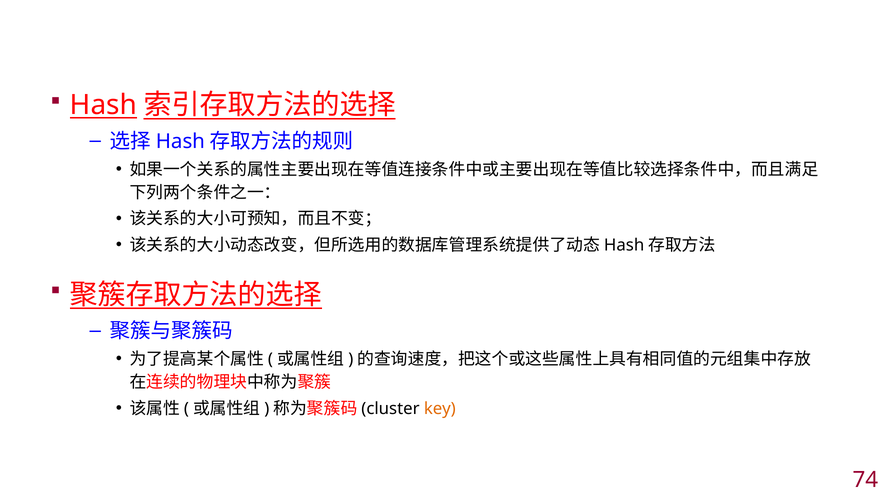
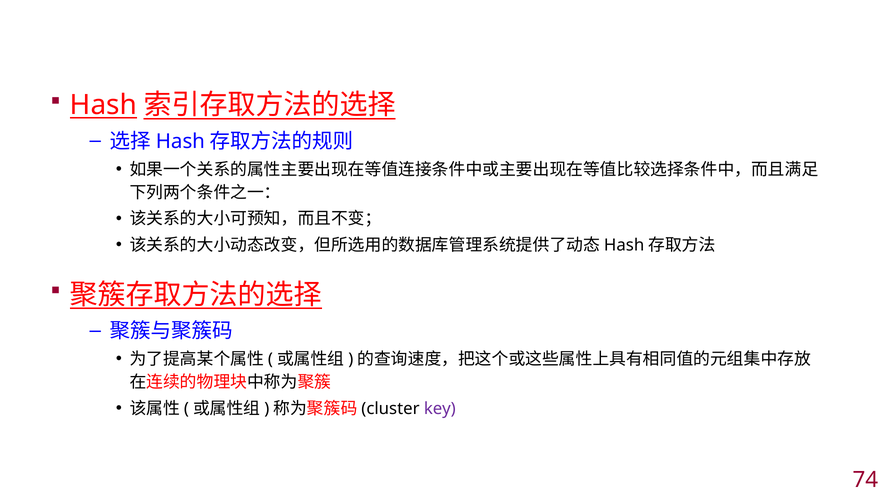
key colour: orange -> purple (440, 409)
